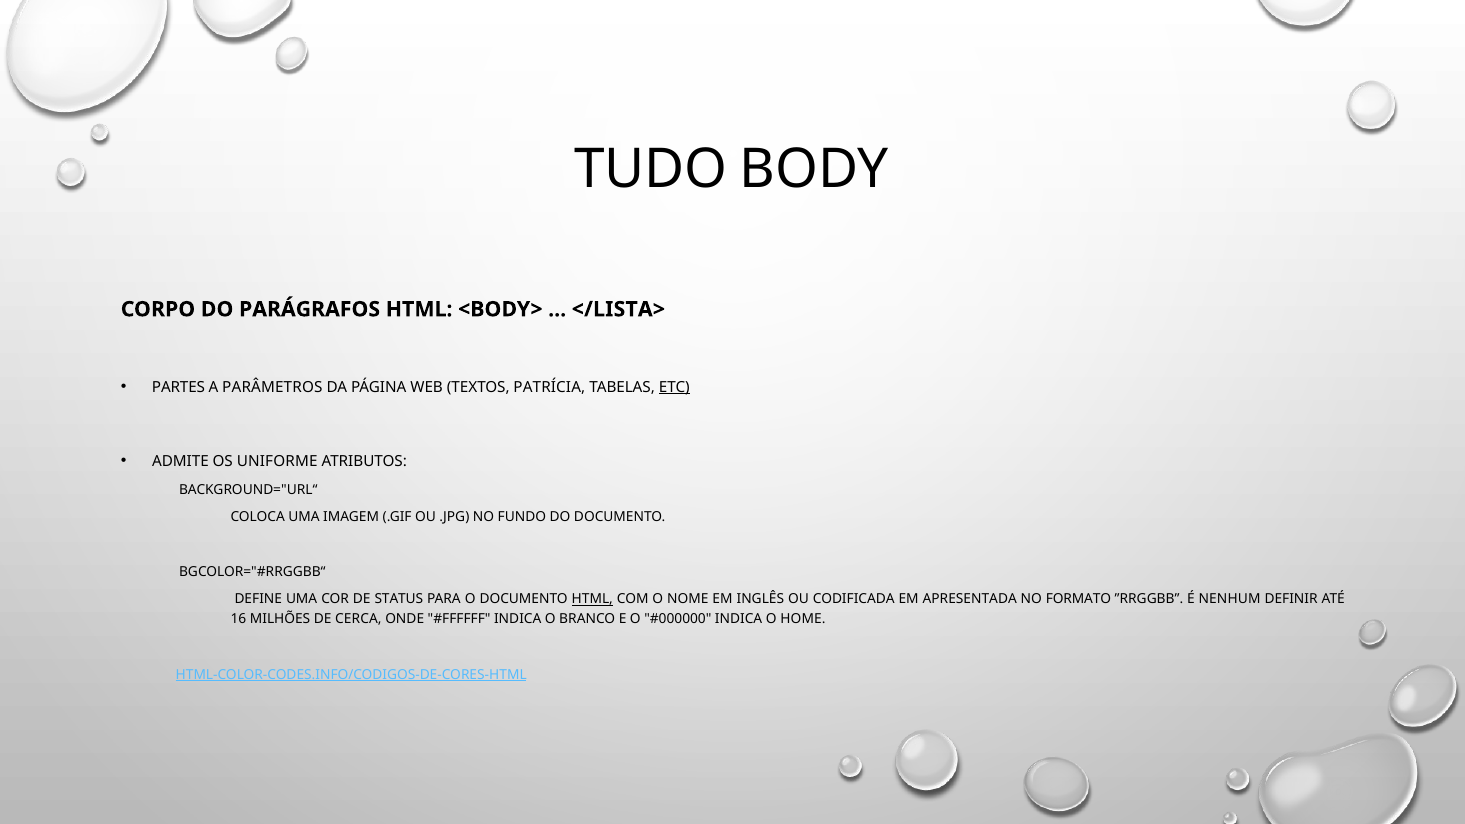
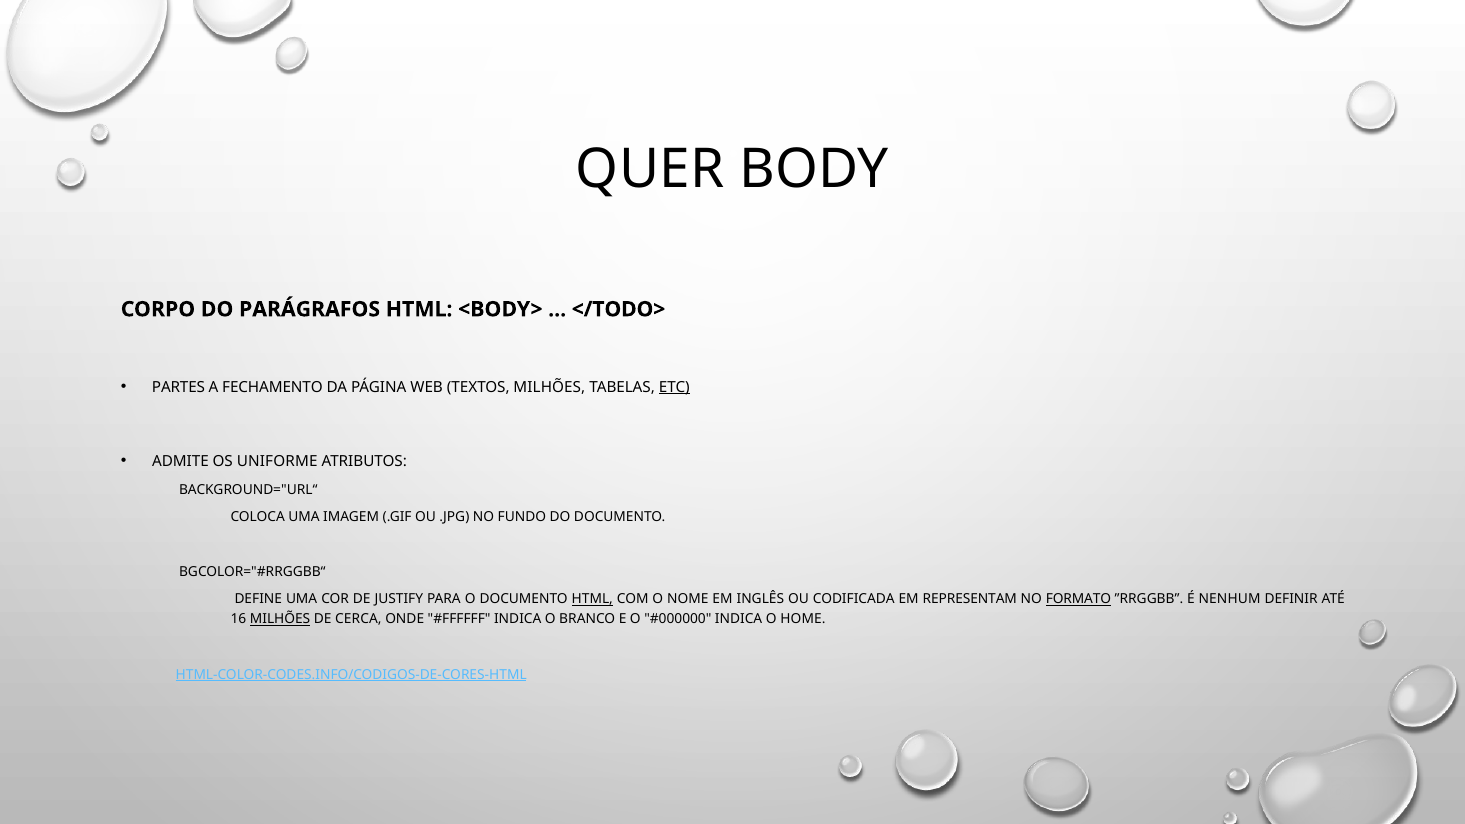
TUDO: TUDO -> QUER (650, 170)
</LISTA>: </LISTA> -> </TODO> (619, 309)
PARÂMETROS: PARÂMETROS -> FECHAMENTO (272, 387)
TEXTOS PATRÍCIA: PATRÍCIA -> MILHÕES (549, 387)
STATUS: STATUS -> JUSTIFY (399, 599)
APRESENTADA: APRESENTADA -> REPRESENTAM (970, 599)
FORMATO underline: none -> present (1078, 599)
MILHÕES underline: none -> present (280, 619)
